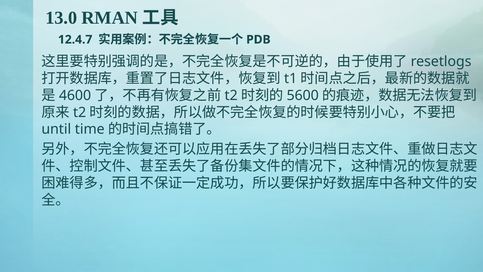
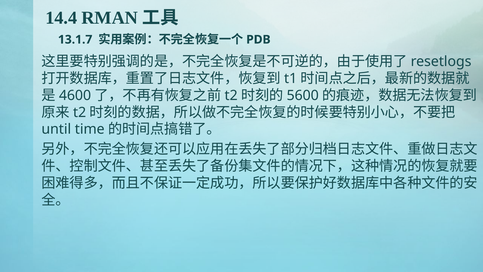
13.0: 13.0 -> 14.4 (61, 18)
12.4.7: 12.4.7 -> 13.1.7 (75, 40)
